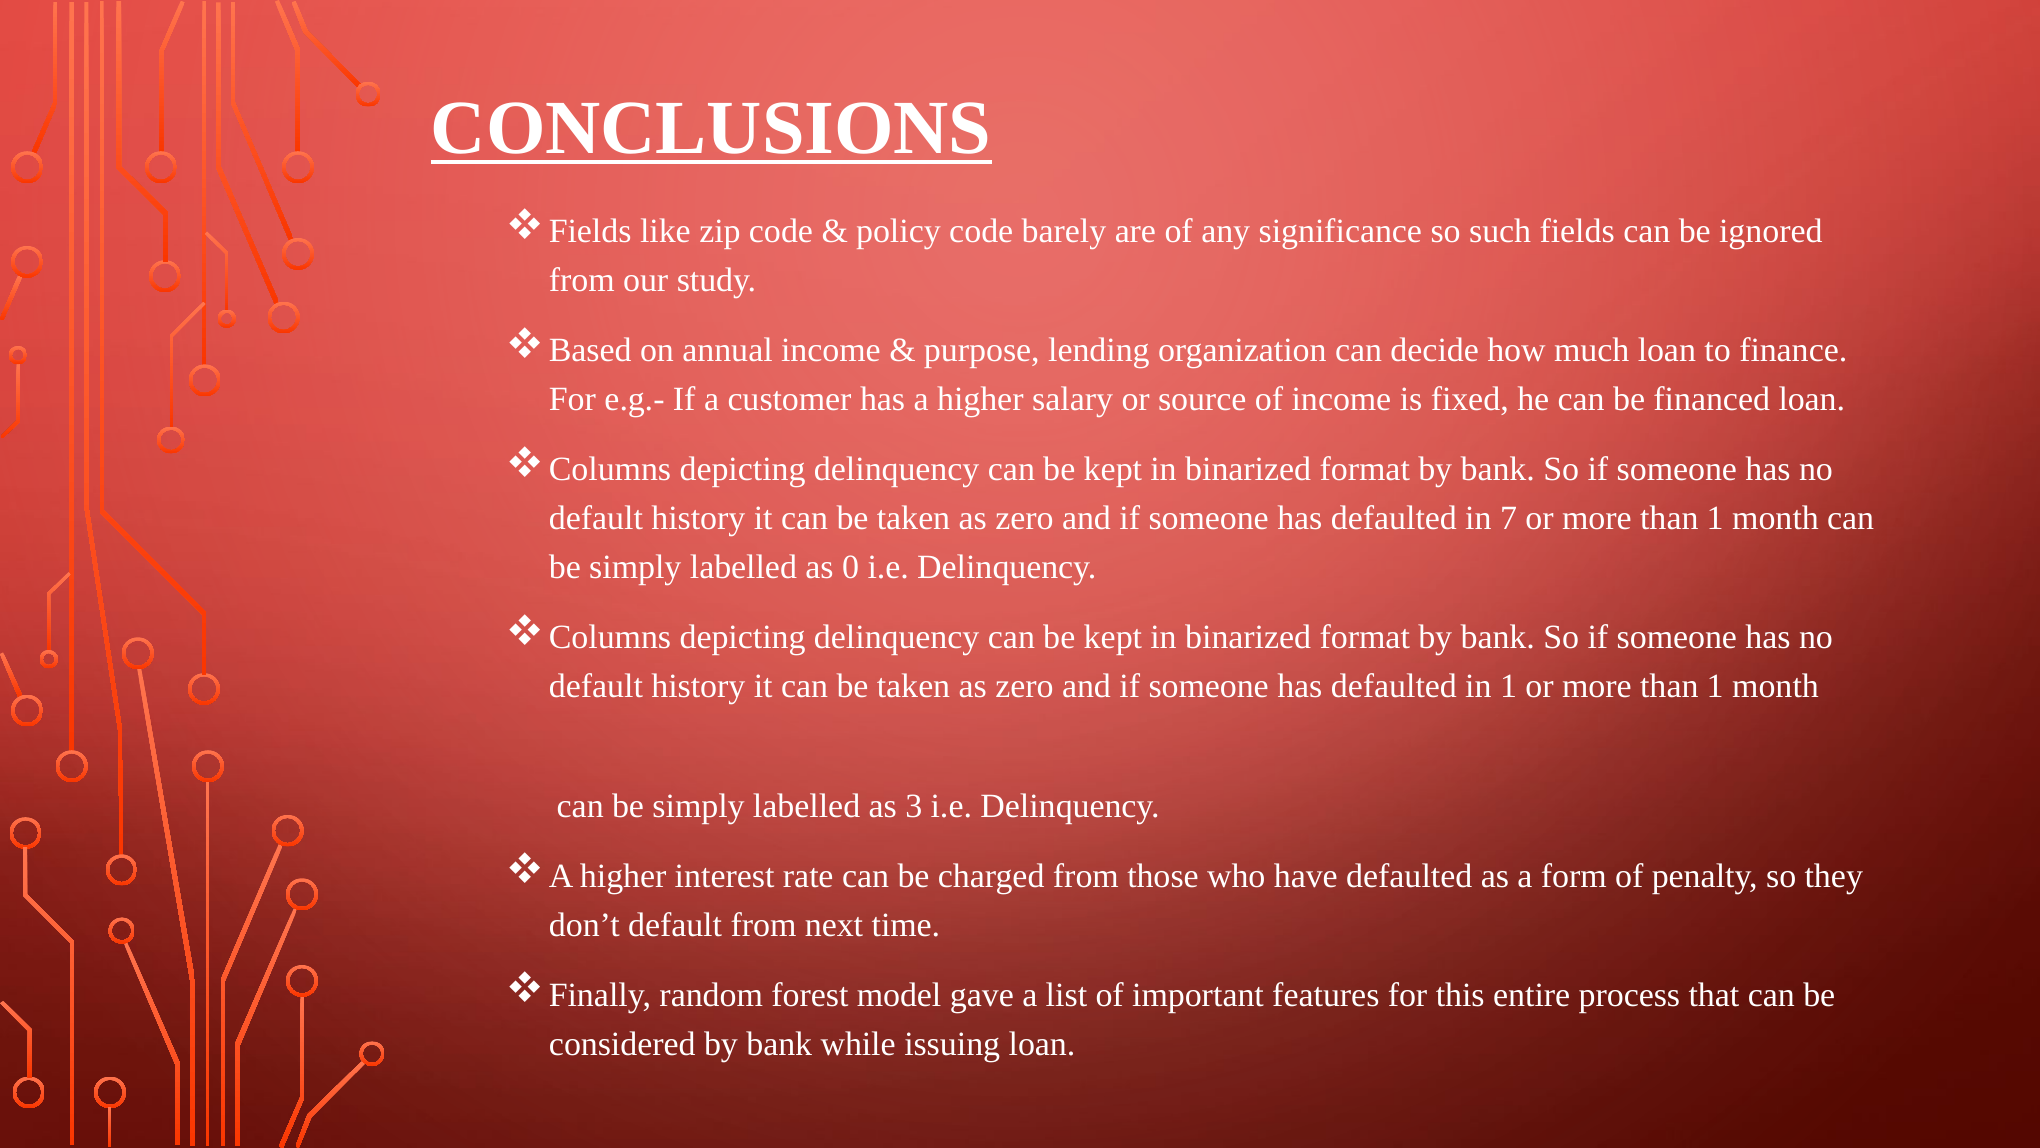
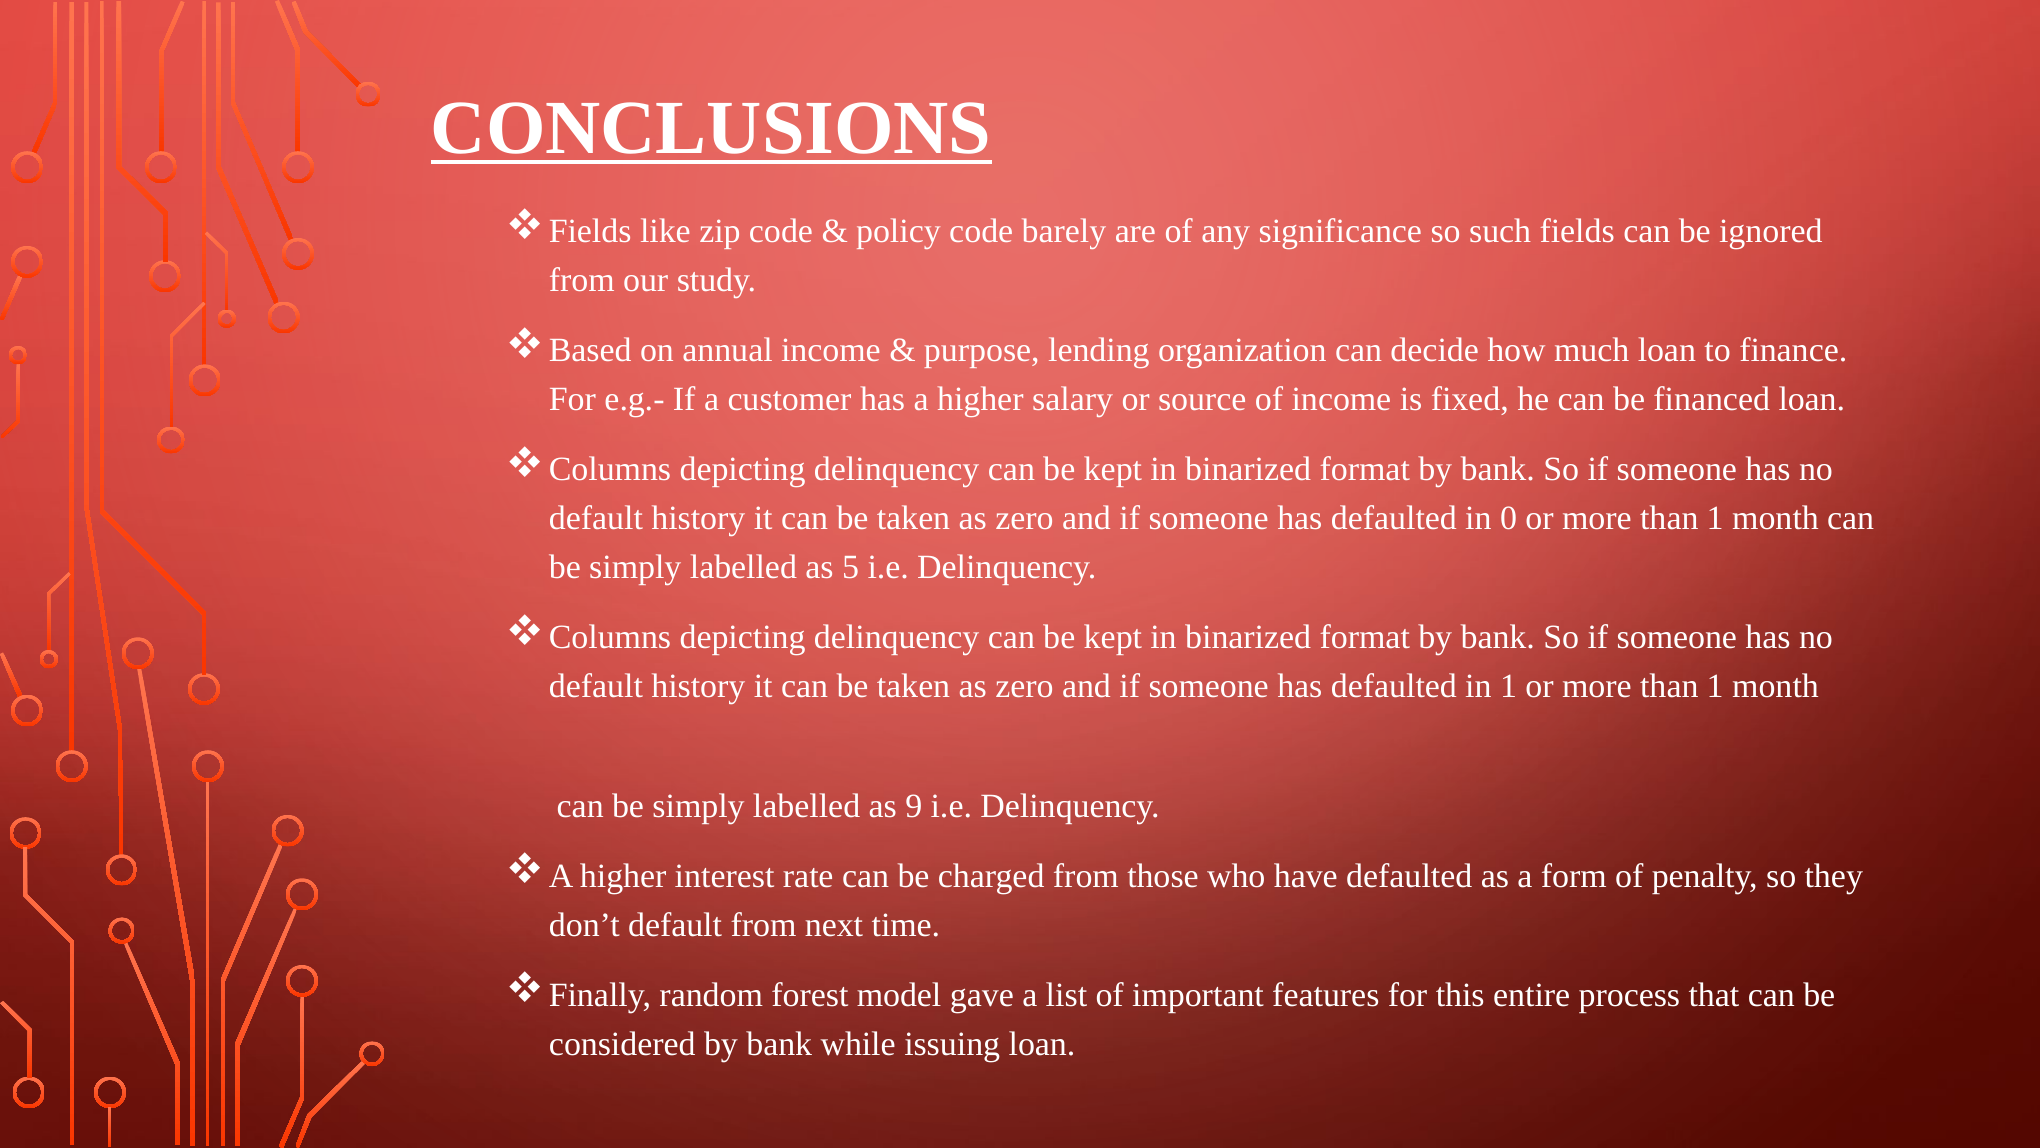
7: 7 -> 0 (1509, 518)
0: 0 -> 5 (851, 567)
3: 3 -> 9 (914, 805)
